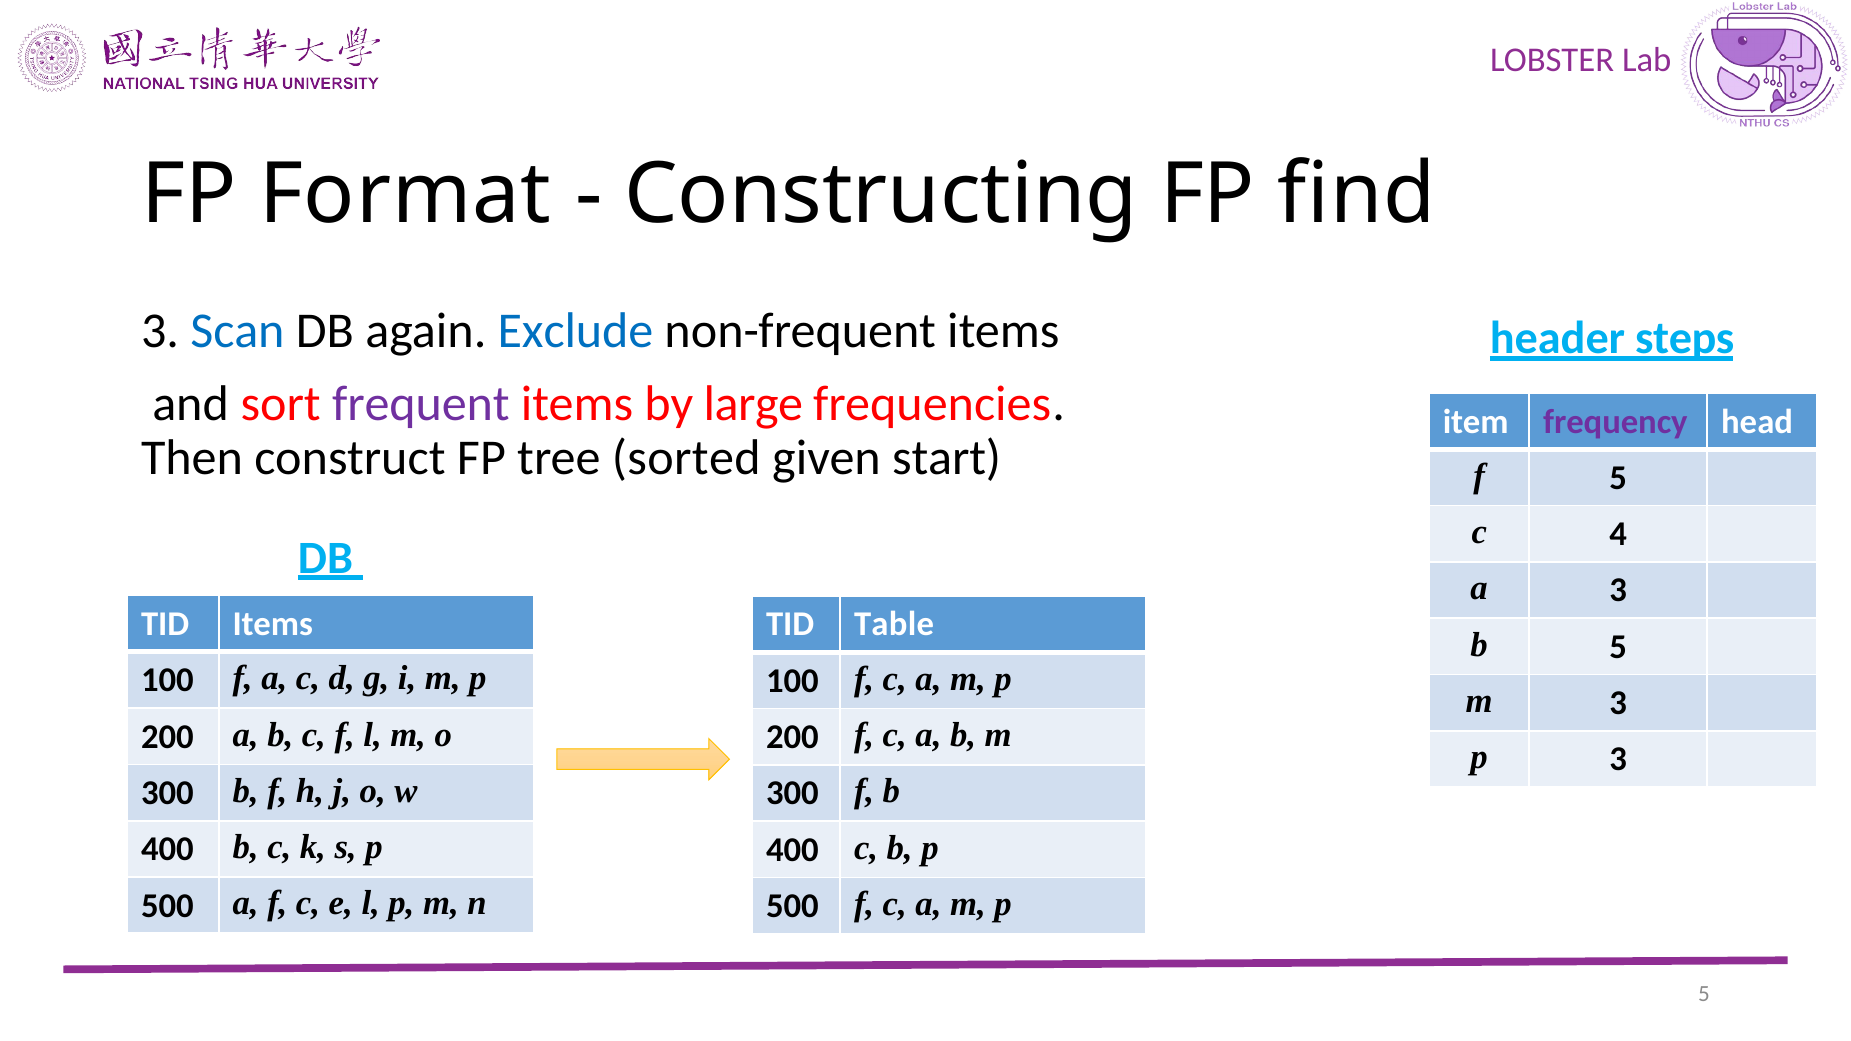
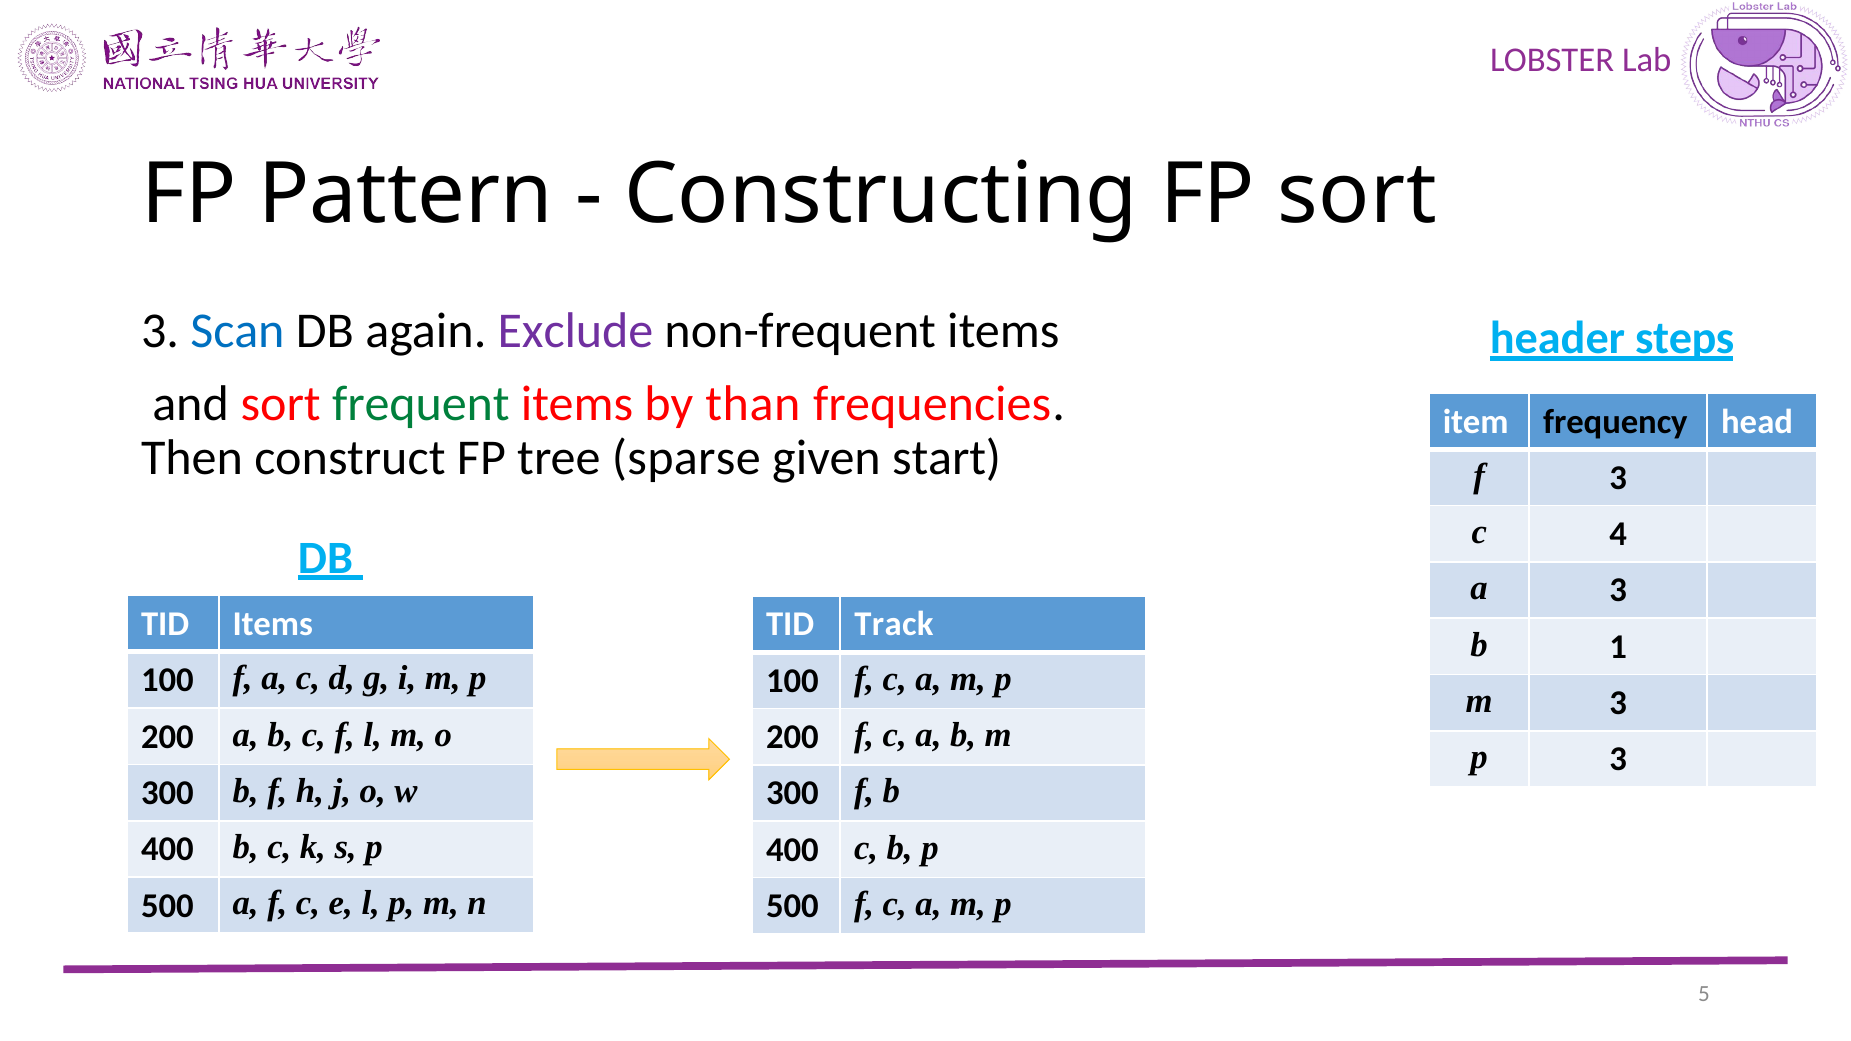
Format: Format -> Pattern (406, 194)
FP find: find -> sort (1357, 194)
Exclude colour: blue -> purple (575, 331)
frequent colour: purple -> green (421, 404)
large: large -> than (753, 404)
frequency colour: purple -> black (1615, 422)
sorted: sorted -> sparse (686, 459)
f 5: 5 -> 3 (1618, 478)
Table: Table -> Track (894, 625)
b 5: 5 -> 1 (1618, 647)
